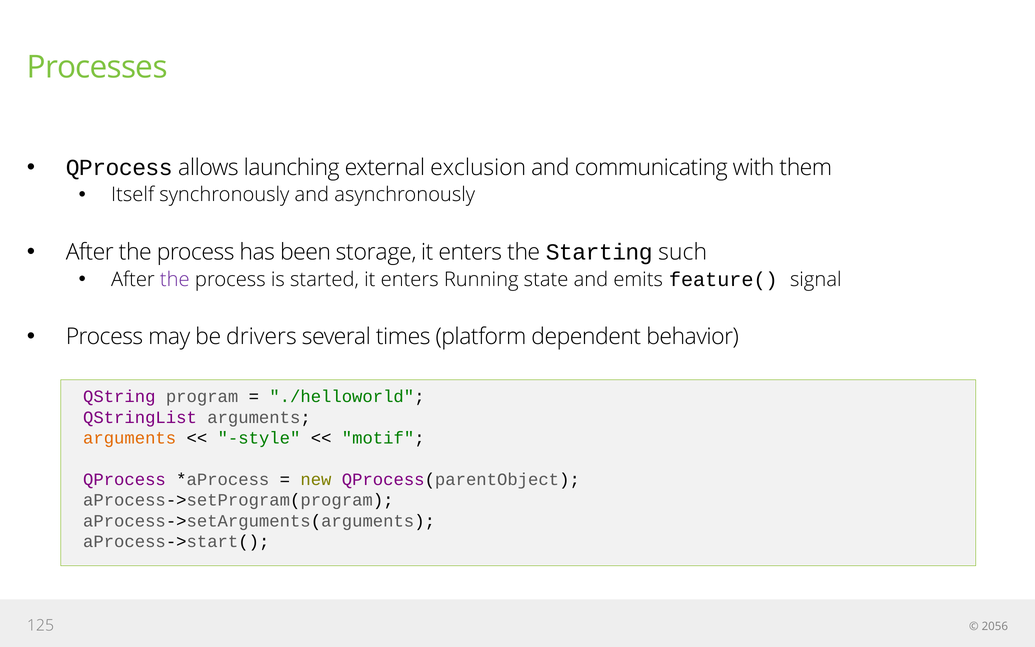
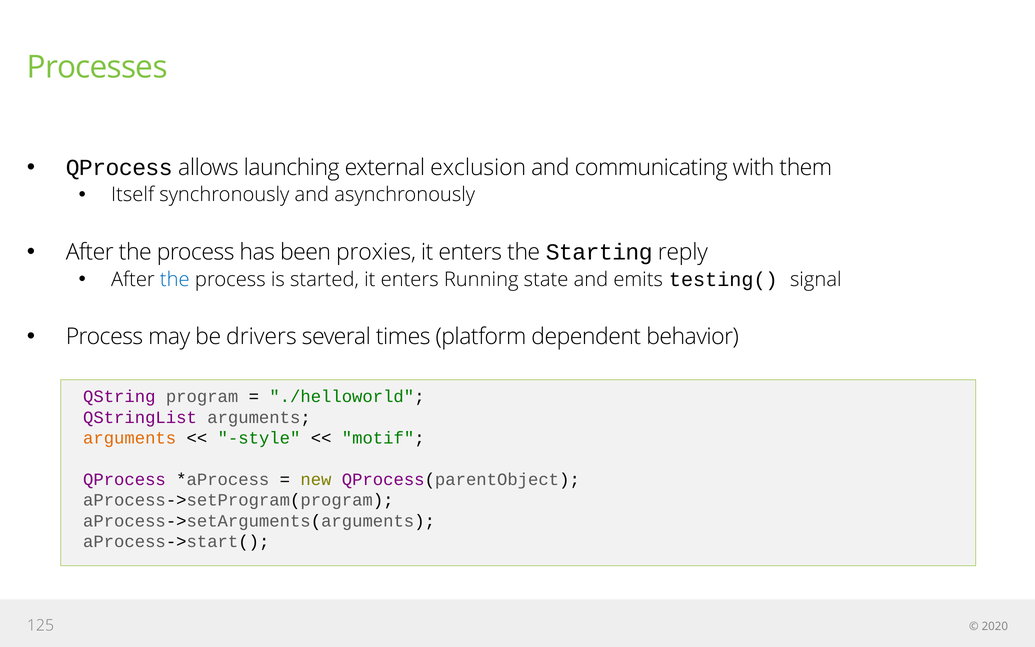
storage: storage -> proxies (376, 252)
such: such -> reply (683, 252)
the colour: purple -> blue (175, 279)
feature(: feature( -> testing( (723, 279)
2056: 2056 -> 2020 (995, 626)
